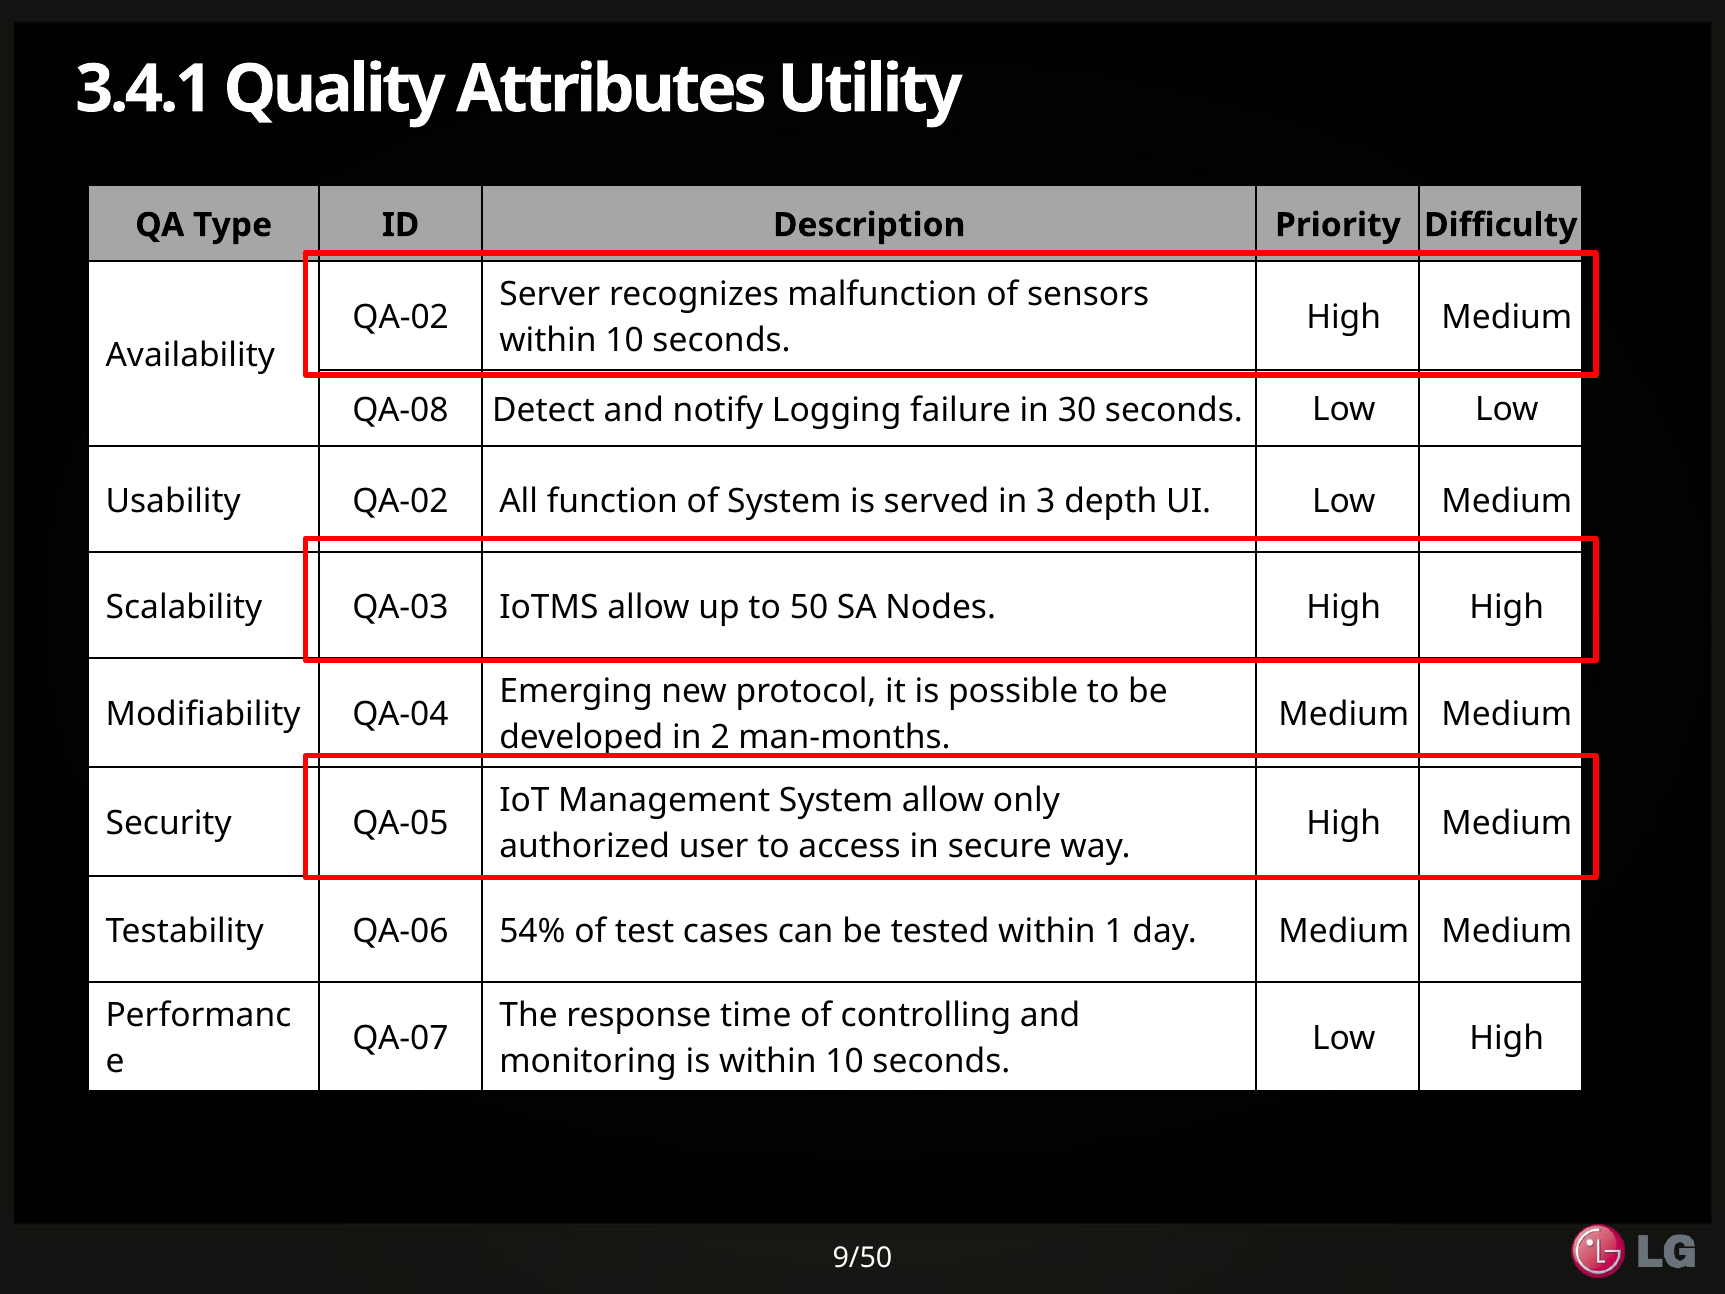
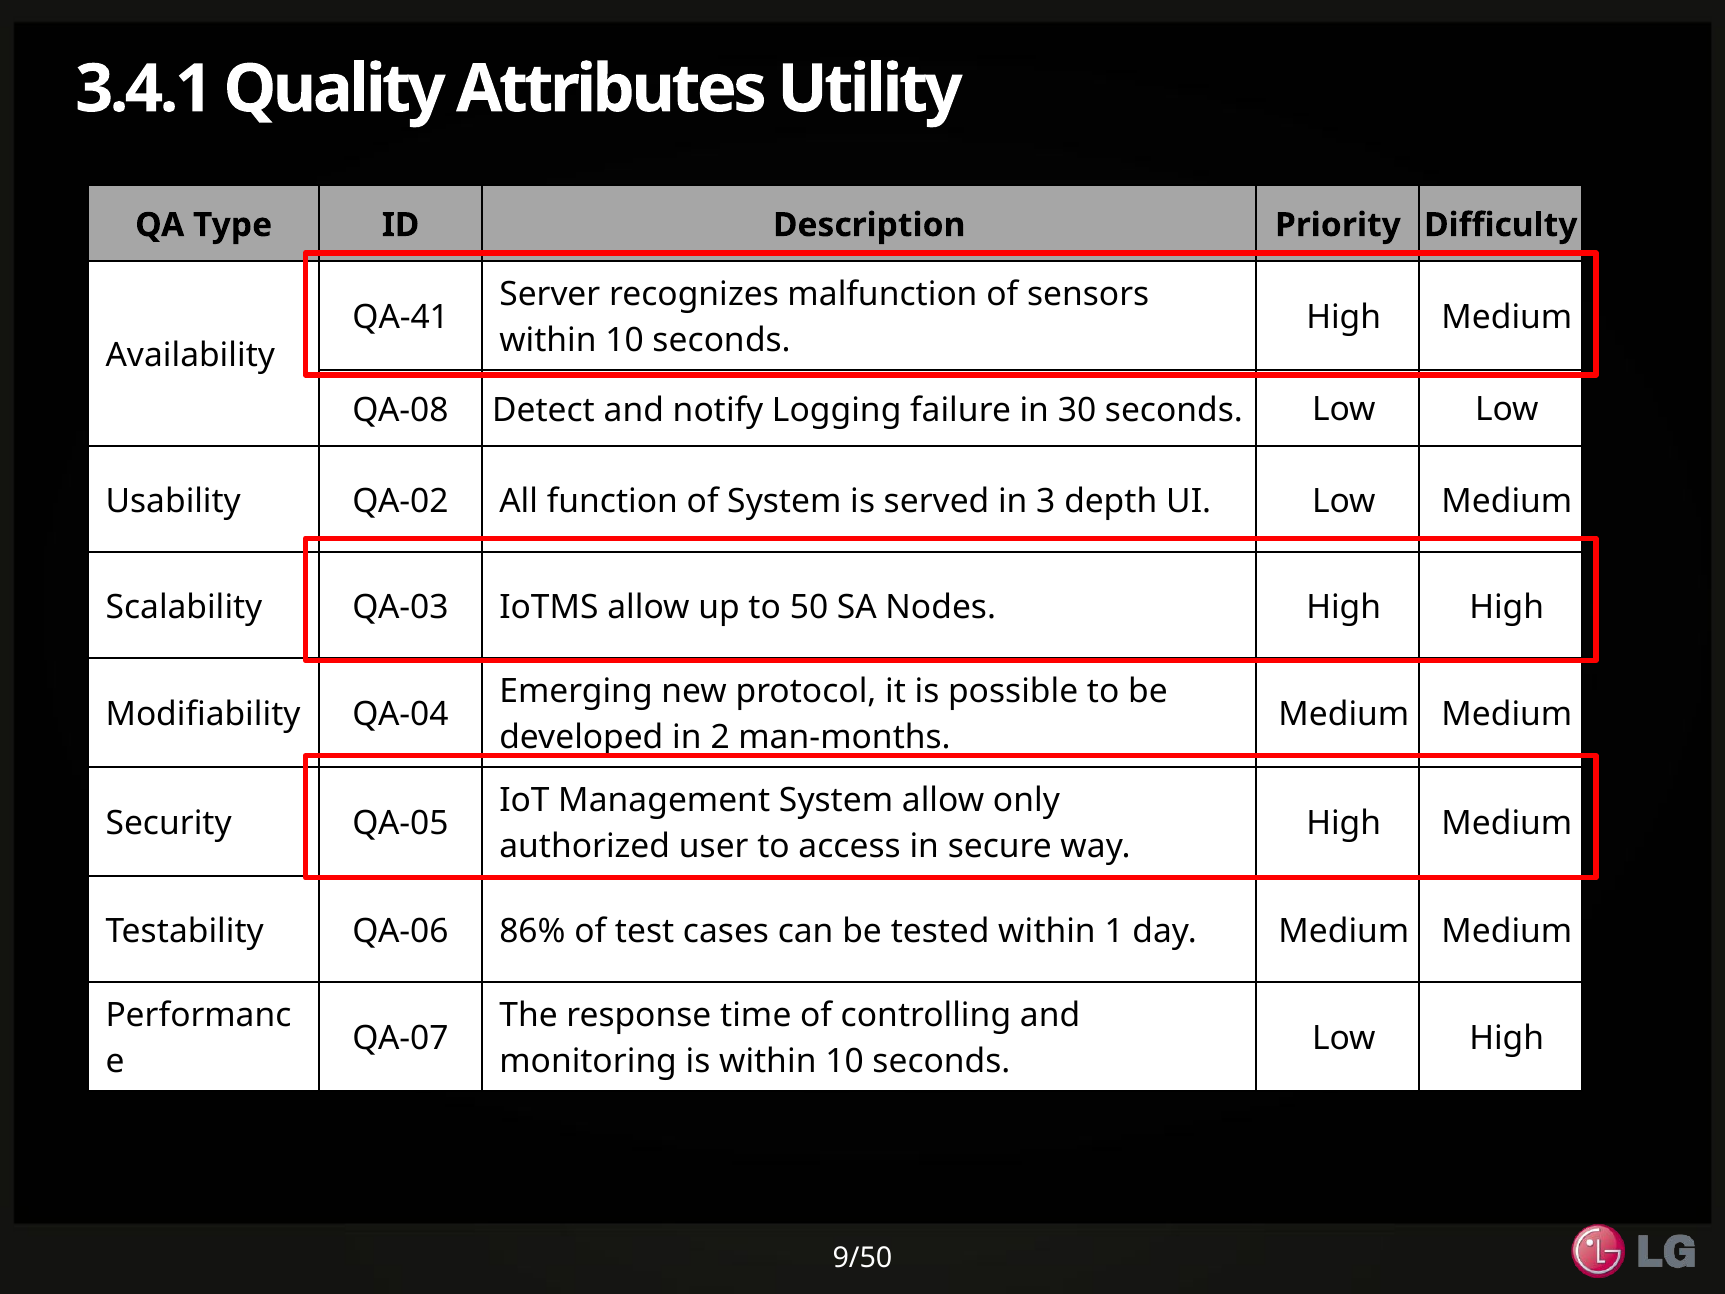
QA-02: QA-02 -> QA-41 (401, 317)
54%: 54% -> 86% (532, 931)
